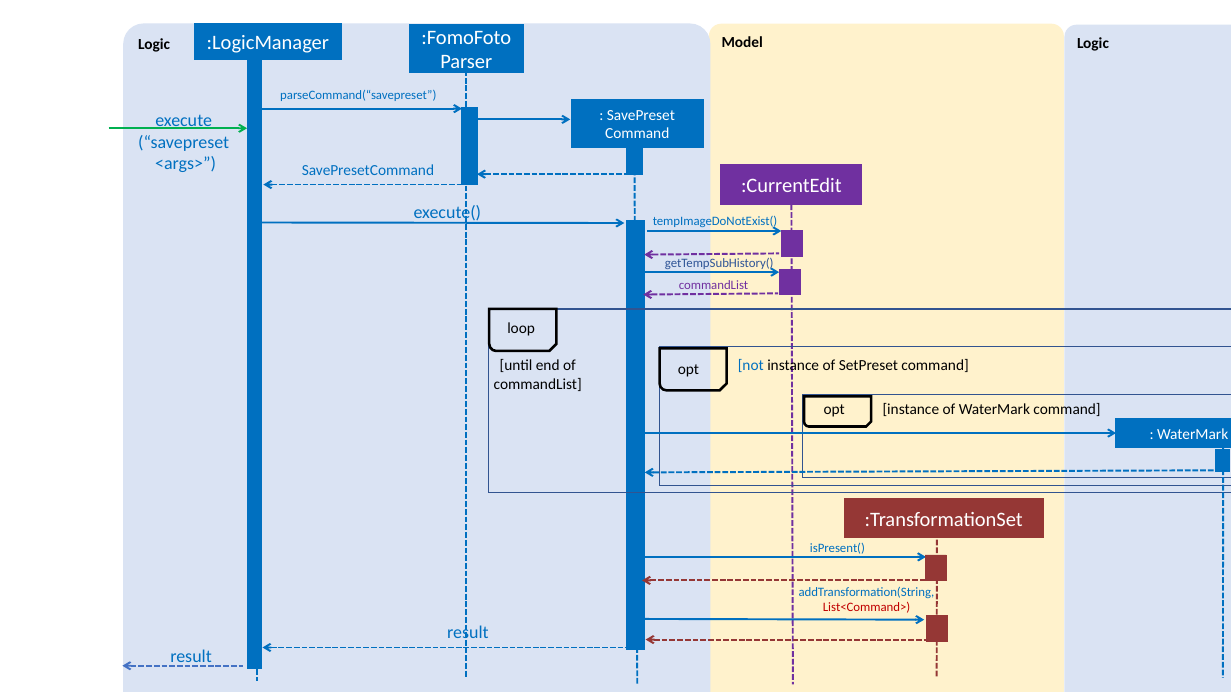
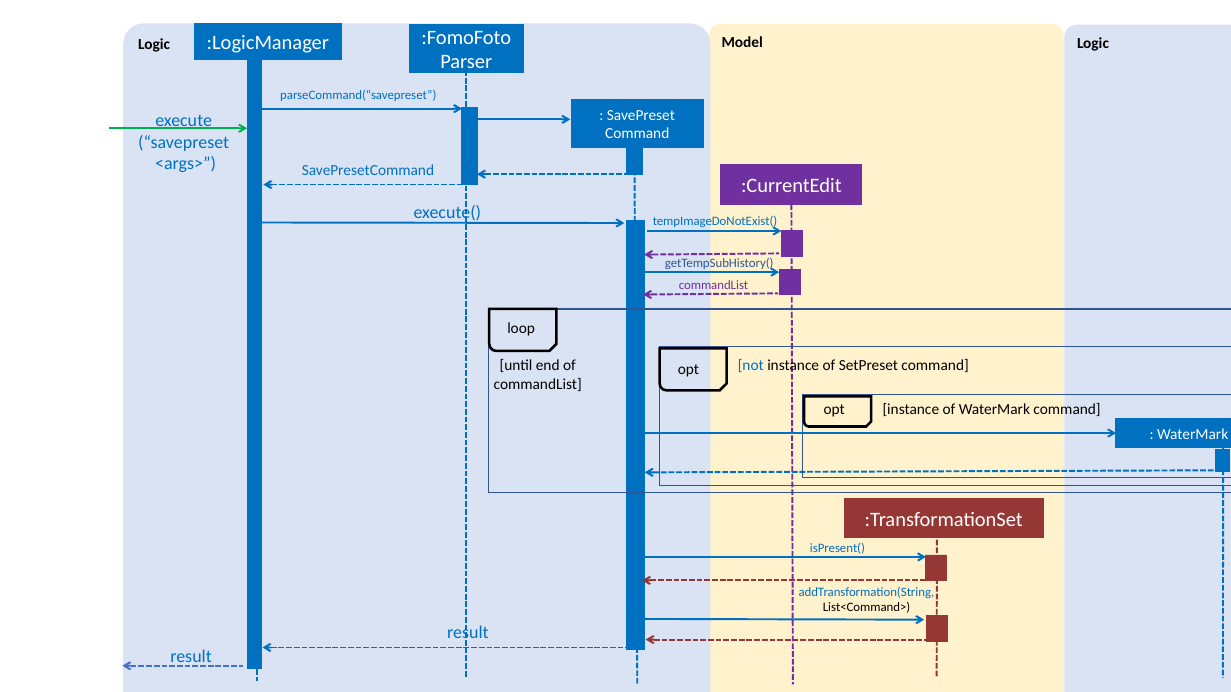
List<Command> colour: red -> black (867, 608)
